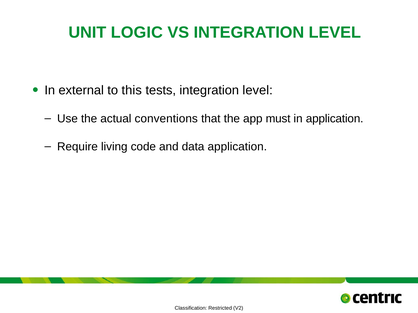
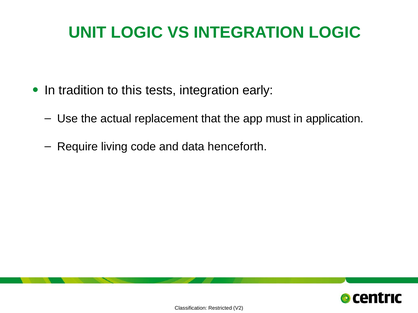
VS INTEGRATION LEVEL: LEVEL -> LOGIC (335, 33)
external: external -> tradition (81, 90)
tests integration level: level -> early (258, 90)
conventions: conventions -> replacement (166, 119)
data application: application -> henceforth (237, 147)
